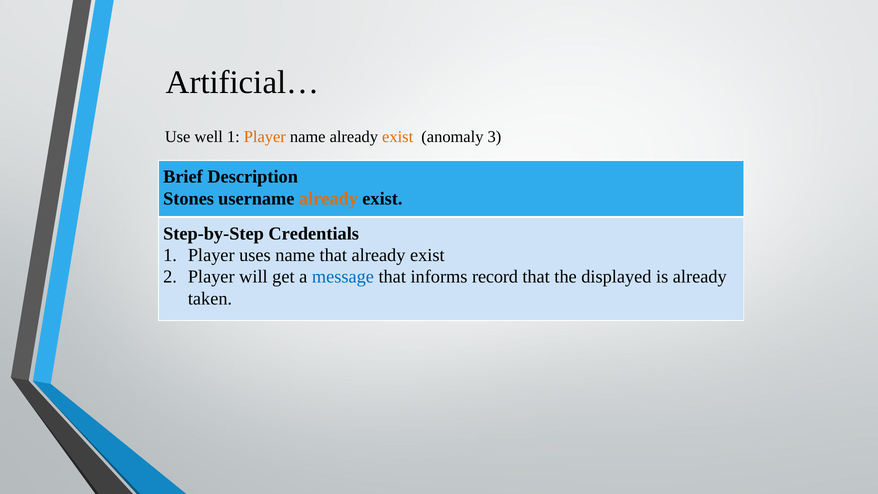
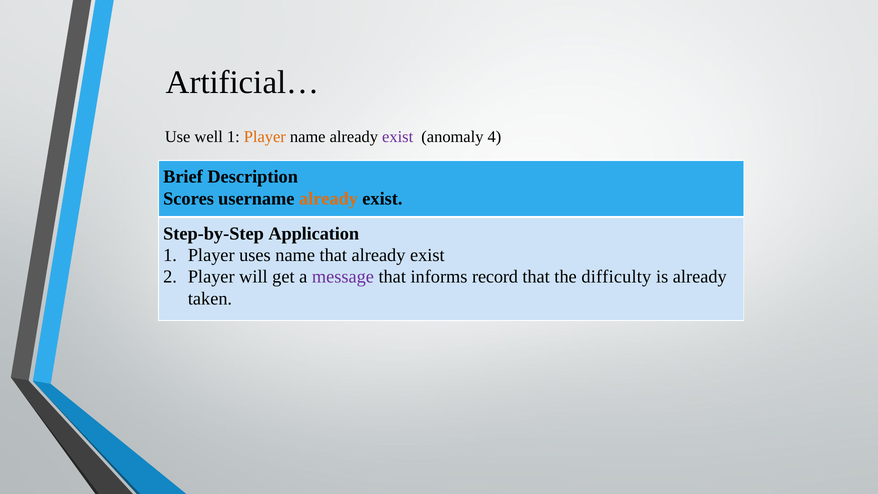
exist colour: orange -> purple (398, 137)
3: 3 -> 4 (494, 137)
Stones: Stones -> Scores (189, 199)
Credentials: Credentials -> Application (314, 233)
message colour: blue -> purple (343, 277)
displayed: displayed -> difficulty (616, 277)
